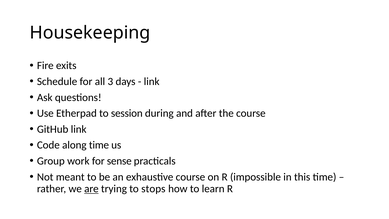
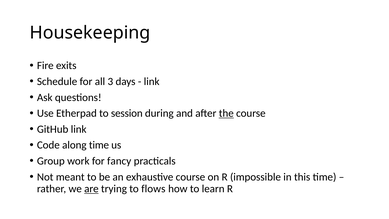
the underline: none -> present (226, 113)
sense: sense -> fancy (119, 161)
stops: stops -> flows (153, 189)
